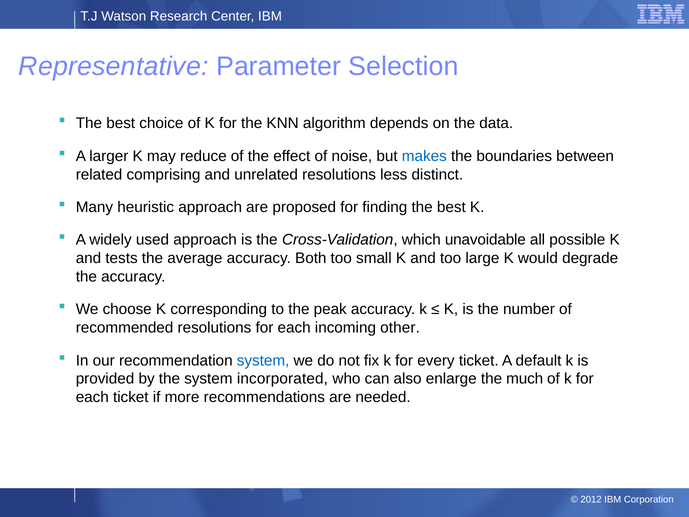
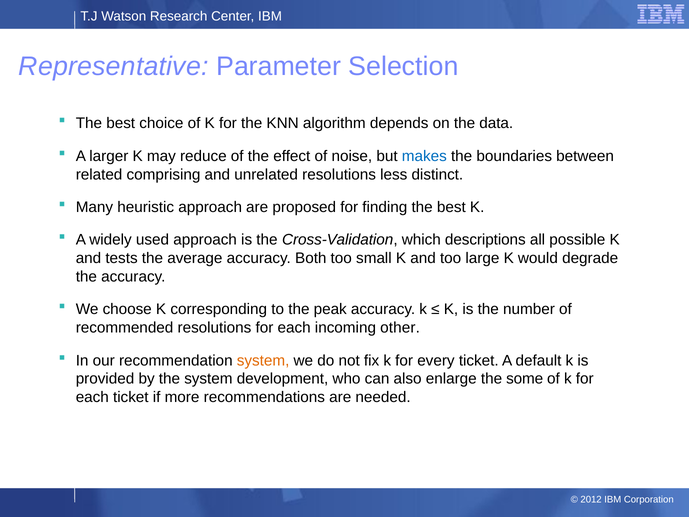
unavoidable: unavoidable -> descriptions (485, 240)
system colour: blue -> orange (263, 360)
incorporated: incorporated -> development (283, 379)
much: much -> some (525, 379)
